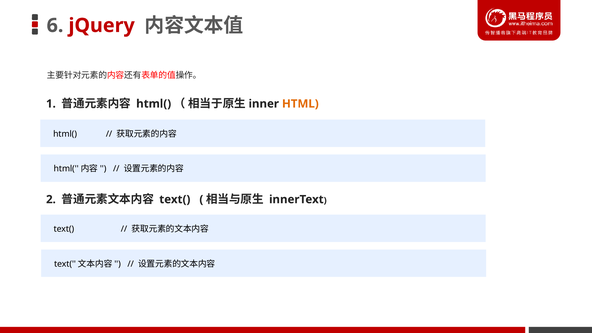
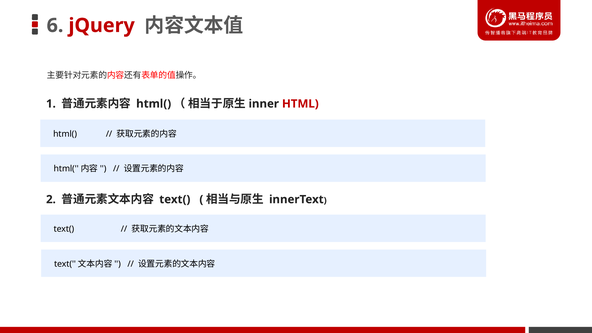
HTML colour: orange -> red (300, 104)
